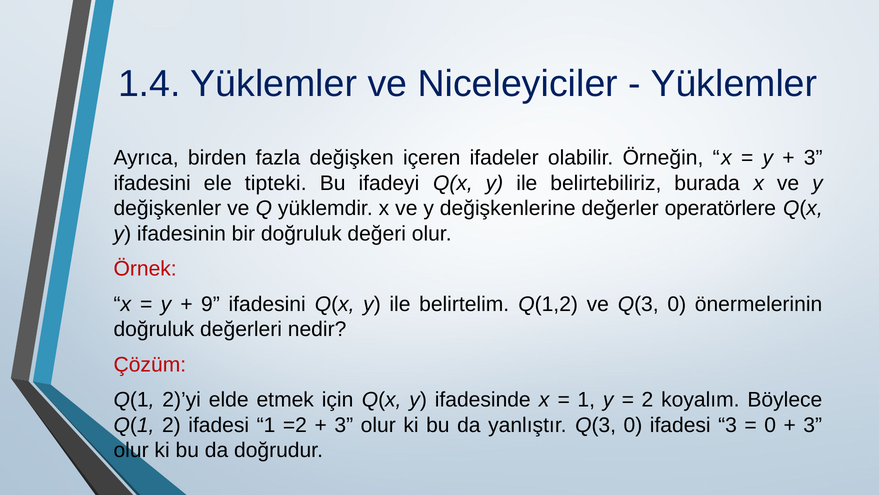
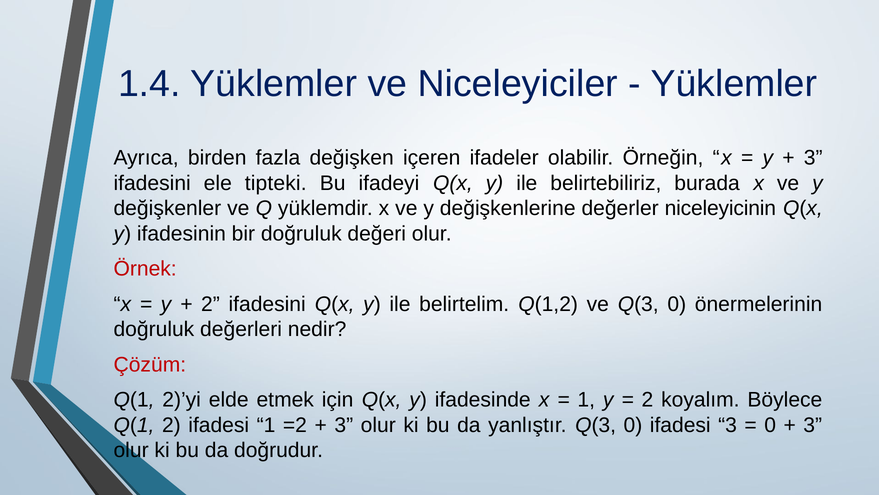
operatörlere: operatörlere -> niceleyicinin (720, 208)
9: 9 -> 2 (210, 304)
